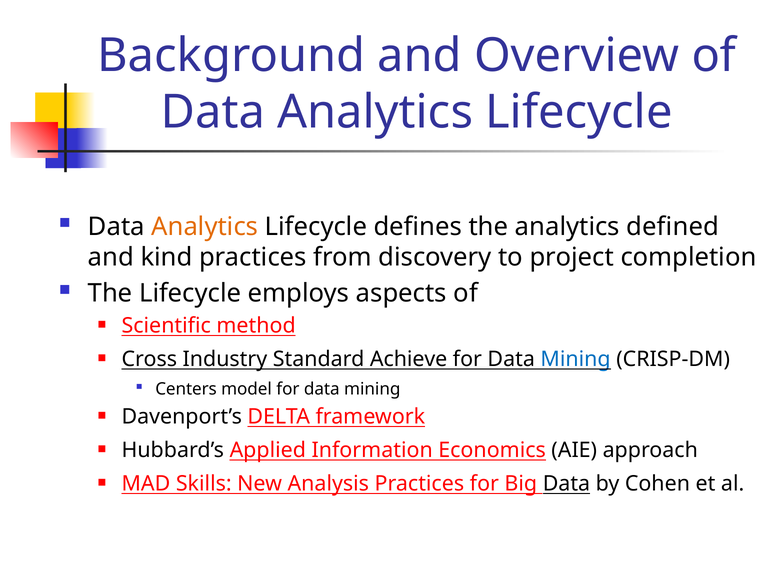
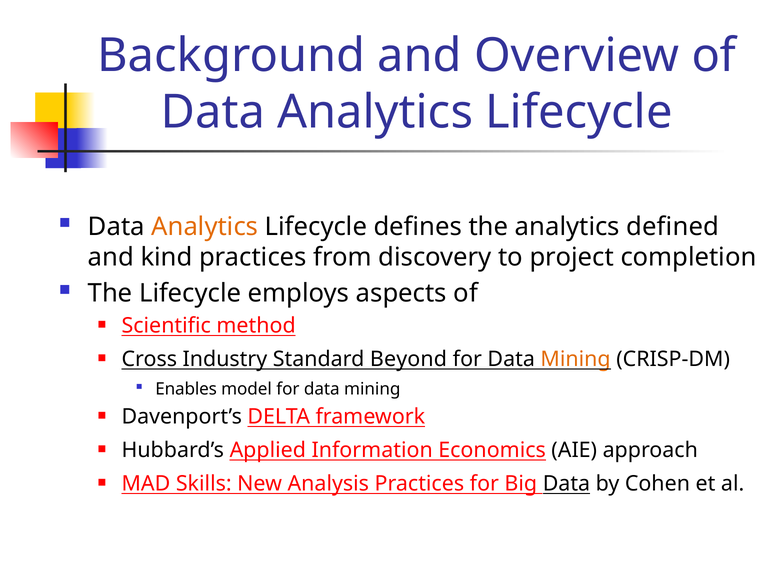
Achieve: Achieve -> Beyond (409, 359)
Mining colour: blue -> orange (576, 359)
Centers: Centers -> Enables (186, 389)
